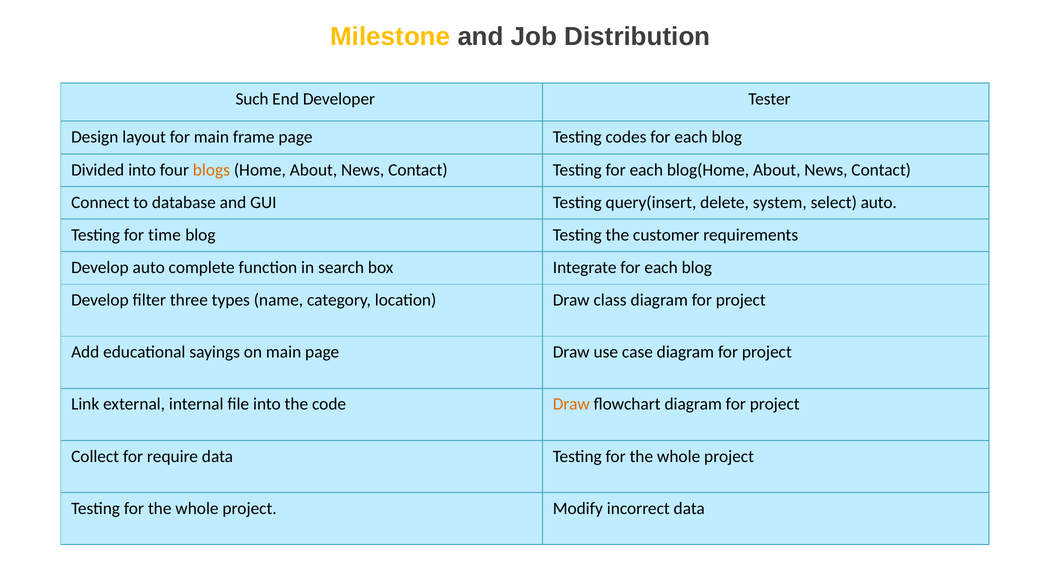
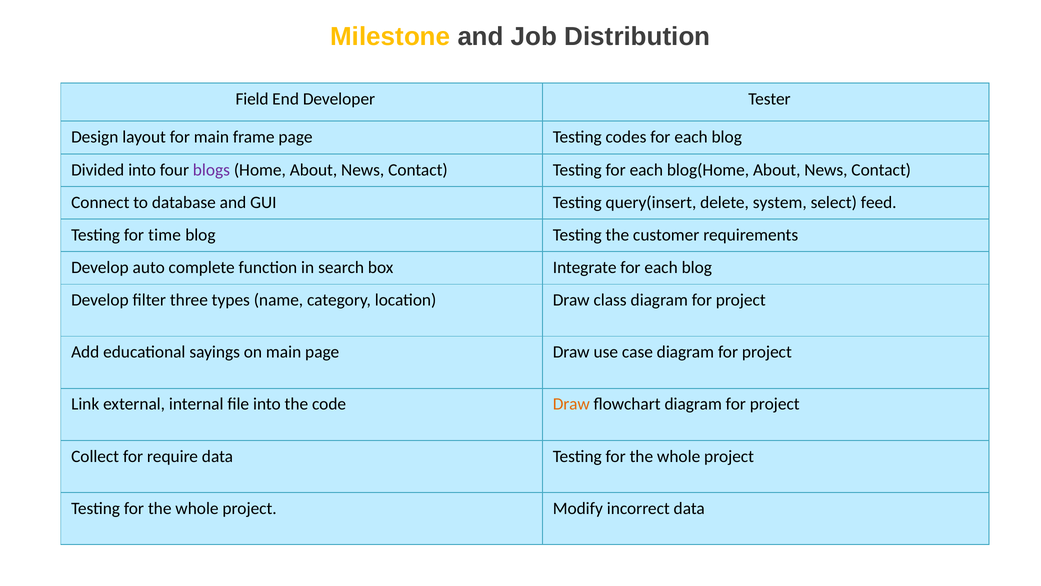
Such: Such -> Field (252, 99)
blogs colour: orange -> purple (211, 170)
select auto: auto -> feed (879, 202)
